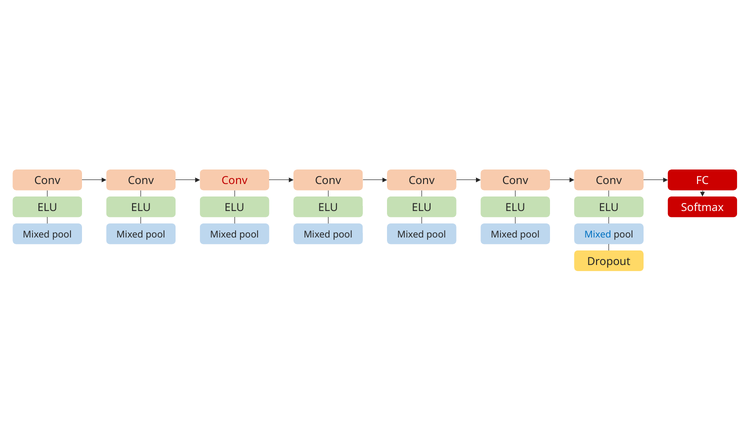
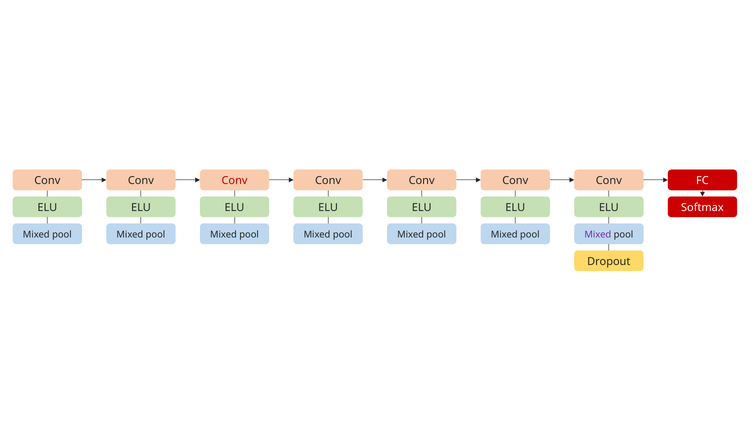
Mixed colour: blue -> purple (598, 235)
